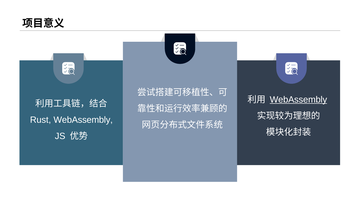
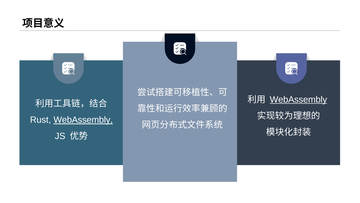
WebAssembly underline: none -> present (83, 120)
